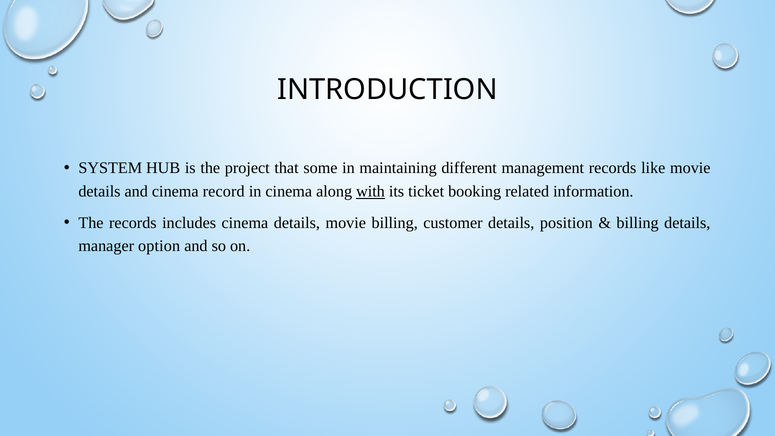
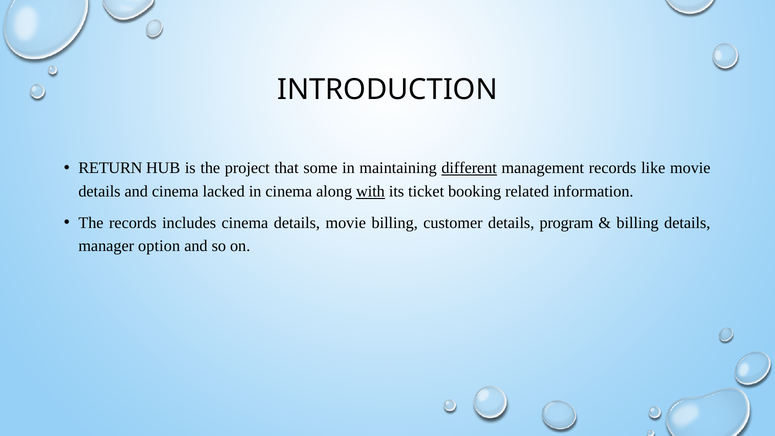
SYSTEM: SYSTEM -> RETURN (110, 168)
different underline: none -> present (469, 168)
record: record -> lacked (224, 191)
position: position -> program (566, 223)
